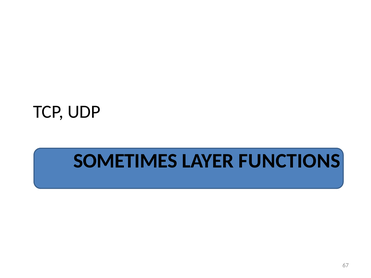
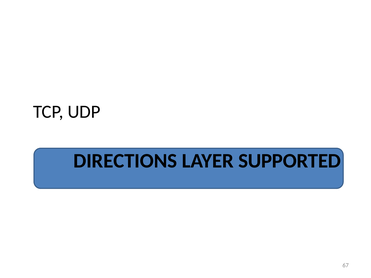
SOMETIMES: SOMETIMES -> DIRECTIONS (125, 161)
FUNCTIONS: FUNCTIONS -> SUPPORTED (290, 161)
